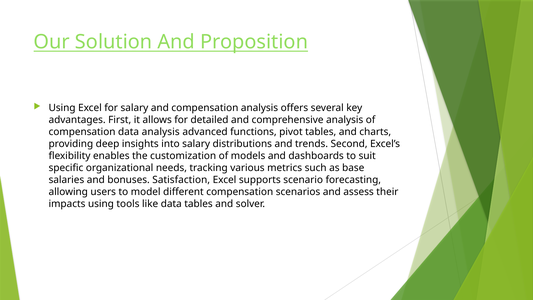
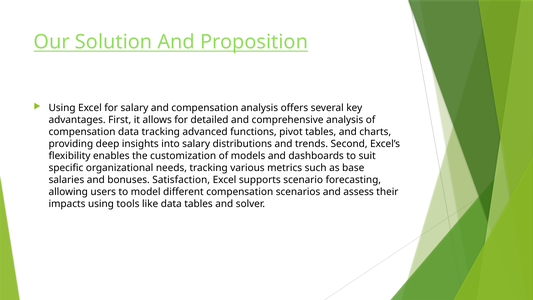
data analysis: analysis -> tracking (161, 132)
